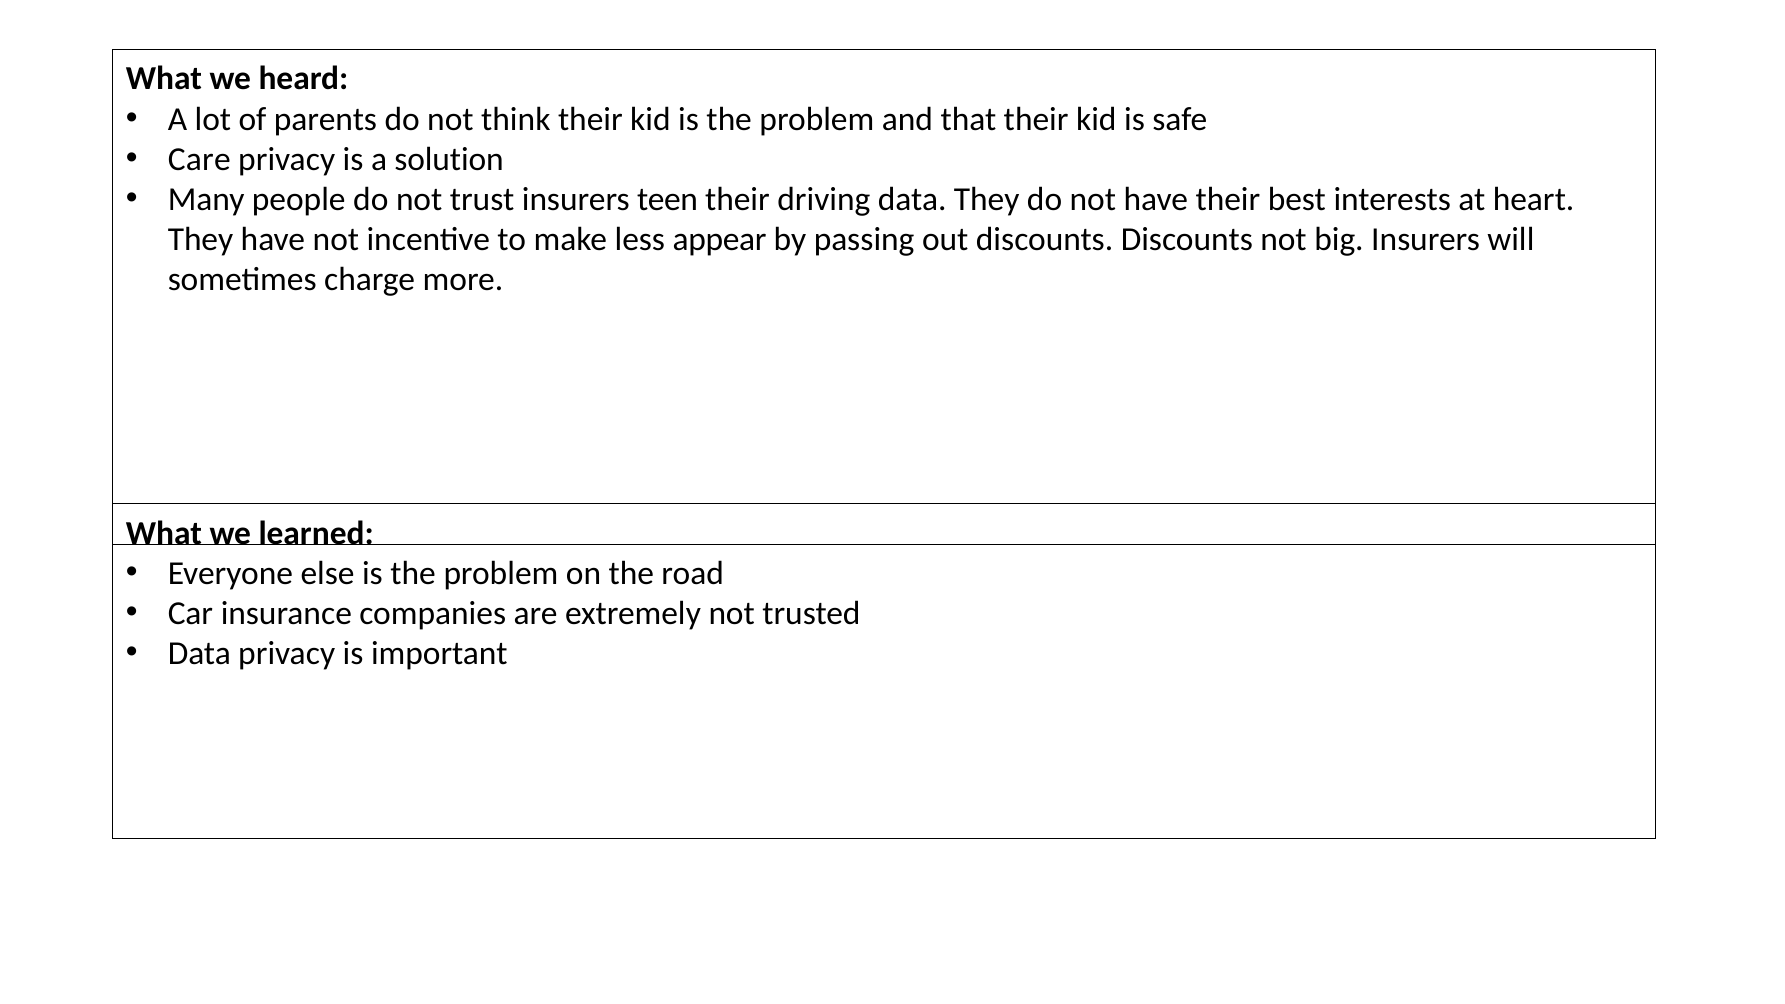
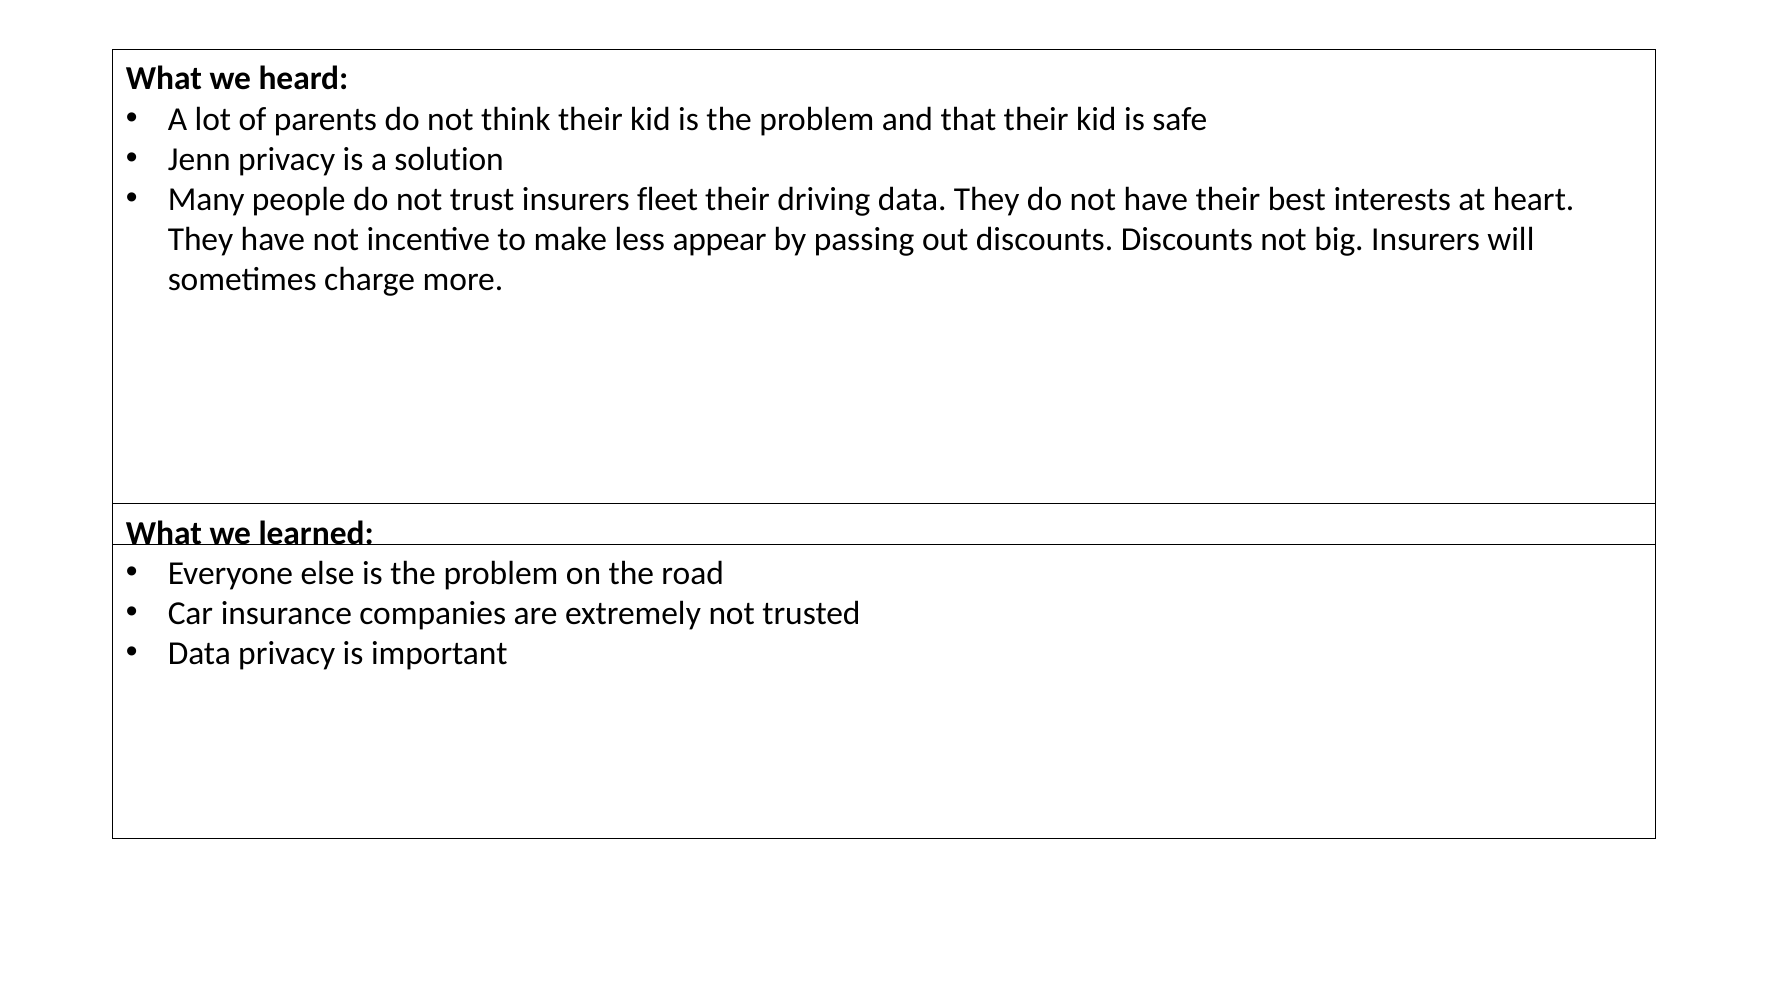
Care: Care -> Jenn (199, 159)
teen: teen -> fleet (668, 199)
